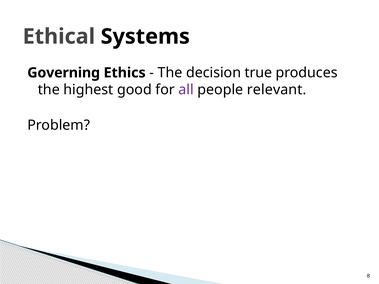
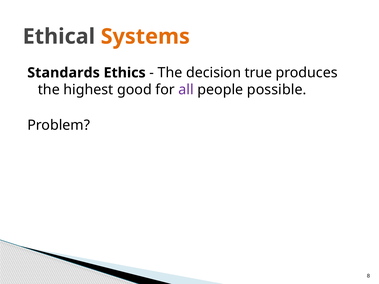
Systems colour: black -> orange (145, 37)
Governing: Governing -> Standards (64, 73)
relevant: relevant -> possible (277, 90)
